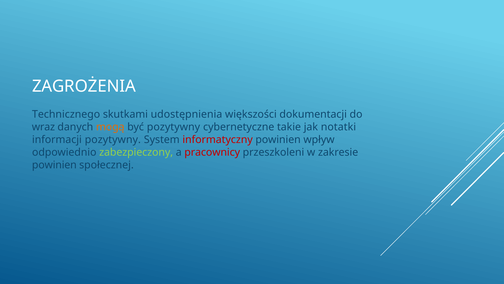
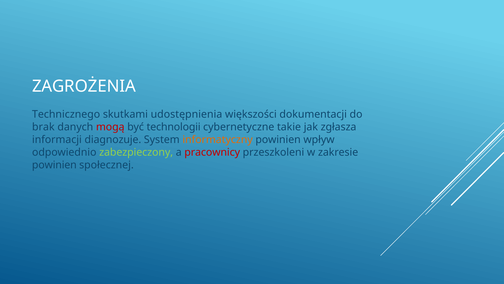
wraz: wraz -> brak (43, 127)
mogą colour: orange -> red (110, 127)
być pozytywny: pozytywny -> technologii (174, 127)
notatki: notatki -> zgłasza (339, 127)
informacji pozytywny: pozytywny -> diagnozuje (113, 140)
informatyczny colour: red -> orange (218, 140)
